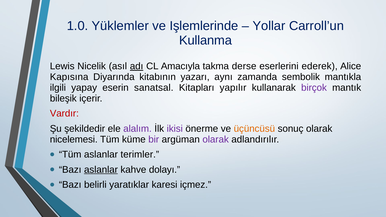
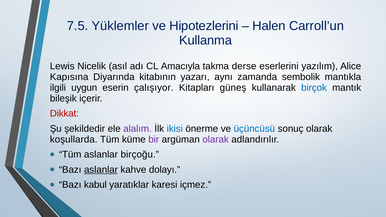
1.0: 1.0 -> 7.5 (78, 26)
Işlemlerinde: Işlemlerinde -> Hipotezlerini (204, 26)
Yollar: Yollar -> Halen (269, 26)
adı underline: present -> none (137, 66)
ederek: ederek -> yazılım (320, 66)
yapay: yapay -> uygun (84, 88)
sanatsal: sanatsal -> çalışıyor (154, 88)
yapılır: yapılır -> güneş (233, 88)
birçok colour: purple -> blue (314, 88)
Vardır: Vardır -> Dikkat (64, 114)
ikisi colour: purple -> blue (175, 129)
üçüncüsü colour: orange -> blue (254, 129)
nicelemesi: nicelemesi -> koşullarda (74, 139)
terimler: terimler -> birçoğu (140, 155)
belirli: belirli -> kabul (95, 185)
